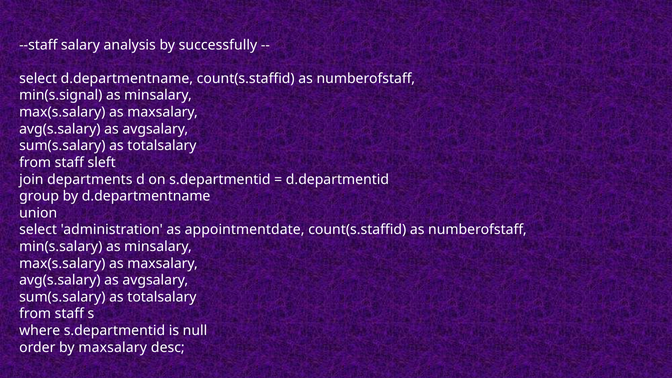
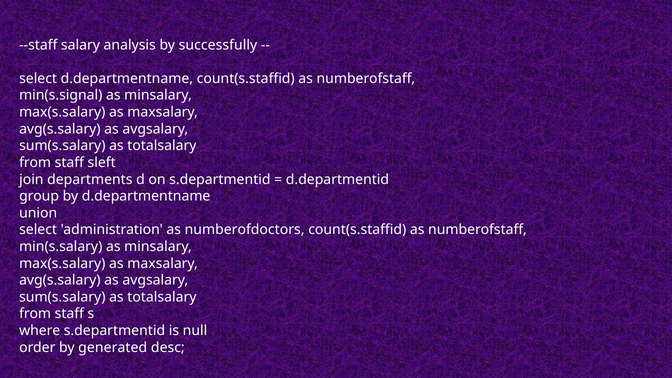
appointmentdate: appointmentdate -> numberofdoctors (245, 230)
by maxsalary: maxsalary -> generated (113, 347)
